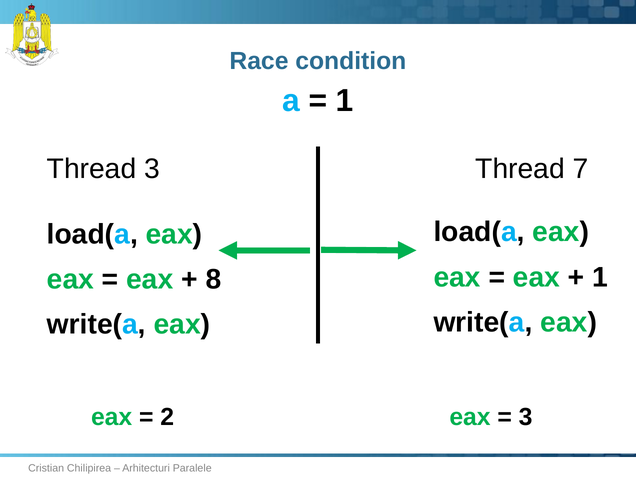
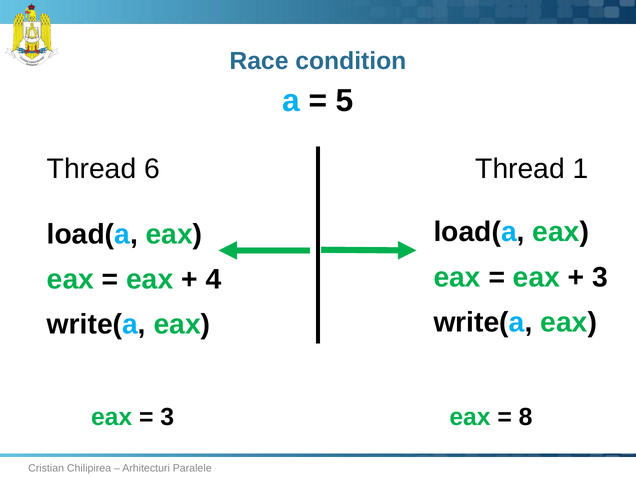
1: 1 -> 5 (345, 101)
Thread 3: 3 -> 6 (152, 169)
7: 7 -> 1 (581, 169)
1: 1 -> 3 (600, 277)
8: 8 -> 4 (213, 279)
2: 2 -> 3 (167, 417)
3: 3 -> 8 (526, 417)
